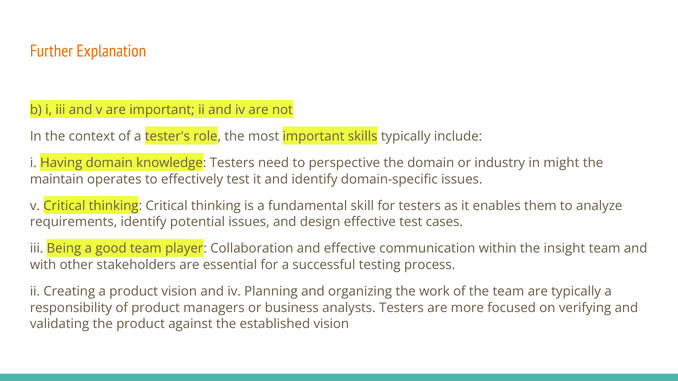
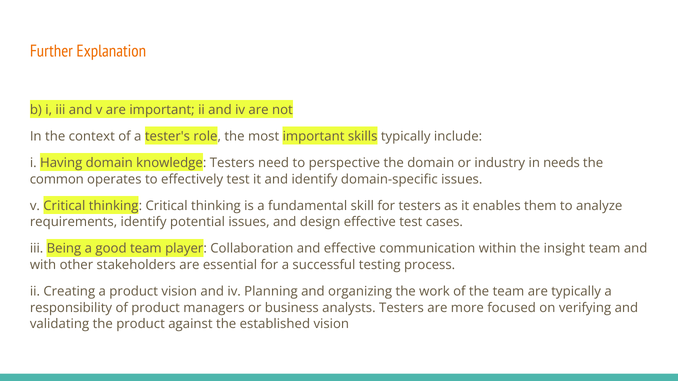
might: might -> needs (562, 163)
maintain: maintain -> common (57, 179)
